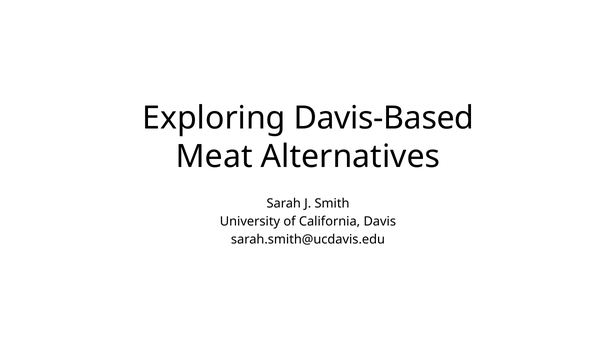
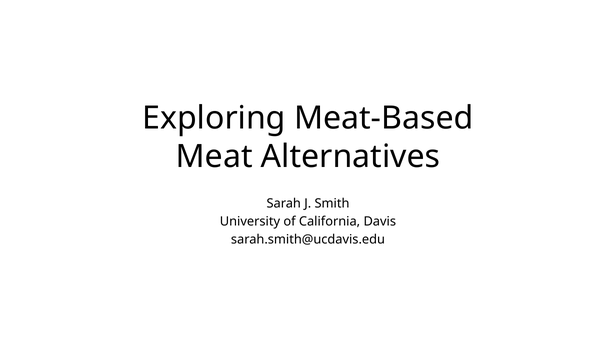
Davis-Based: Davis-Based -> Meat-Based (384, 118)
